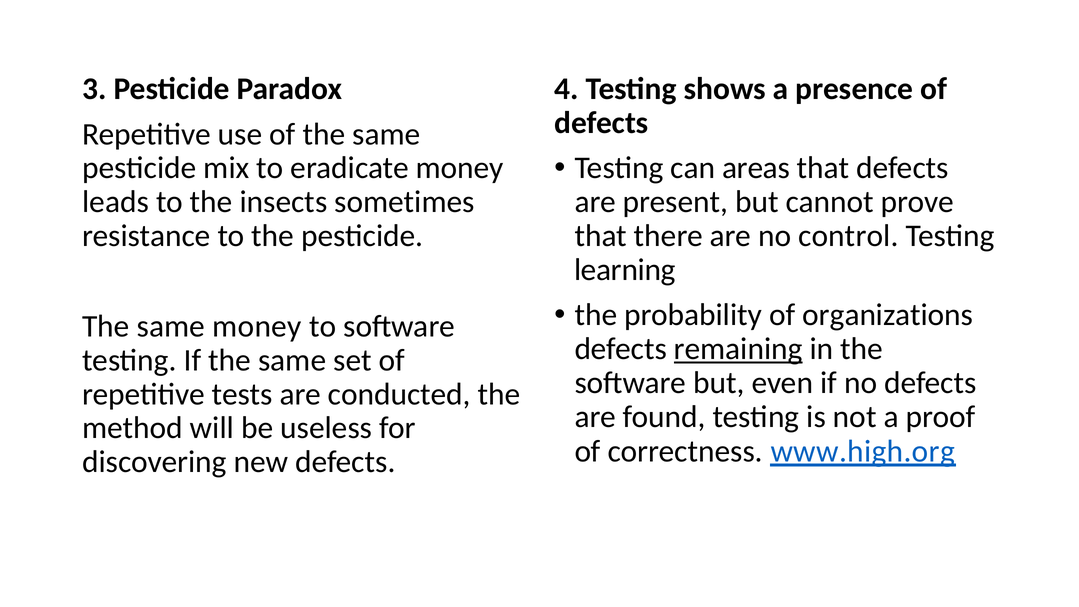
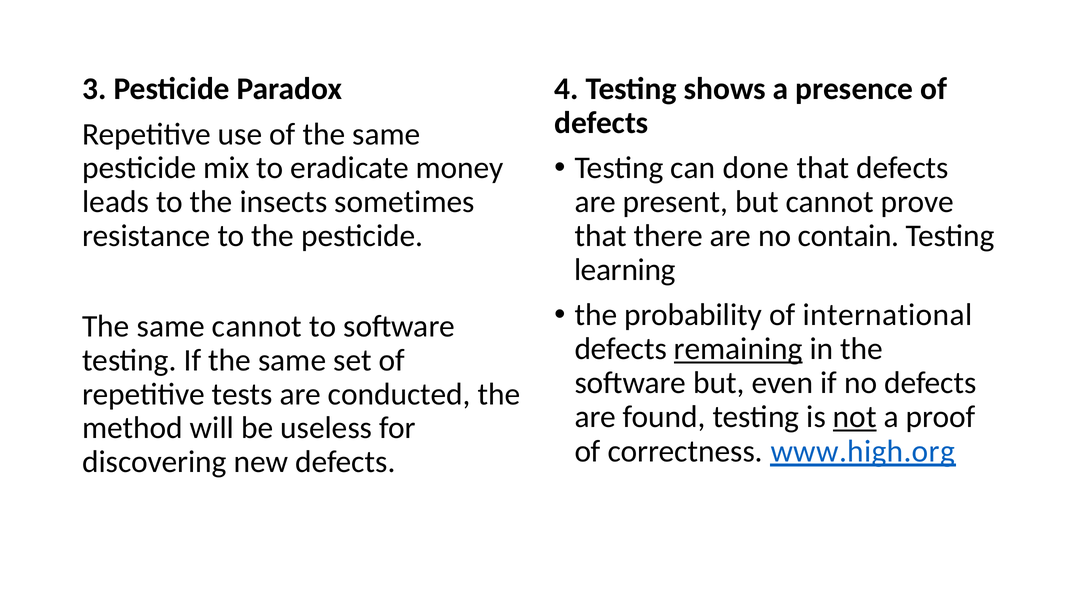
areas: areas -> done (756, 168)
control: control -> contain (849, 236)
organizations: organizations -> international (888, 315)
same money: money -> cannot (257, 326)
not underline: none -> present (855, 417)
